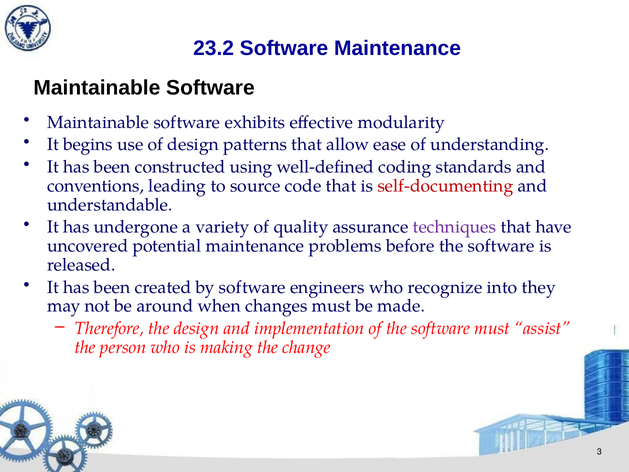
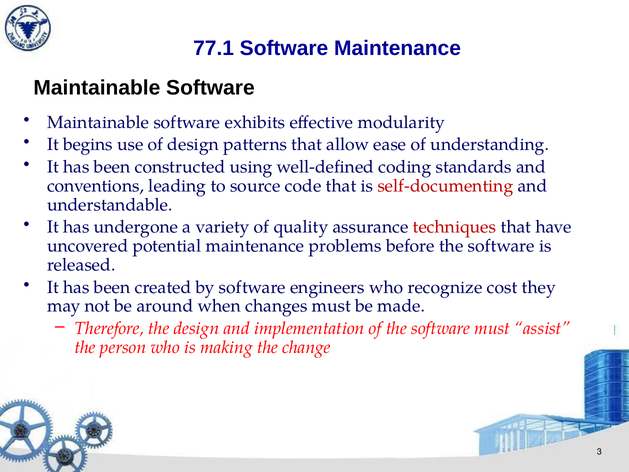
23.2: 23.2 -> 77.1 (214, 48)
techniques colour: purple -> red (455, 227)
into: into -> cost (502, 287)
